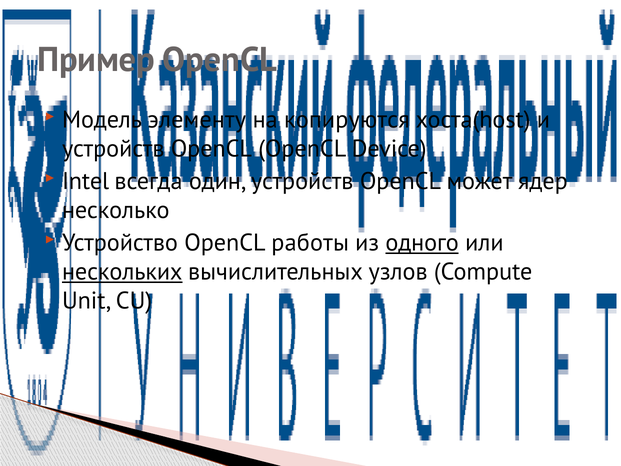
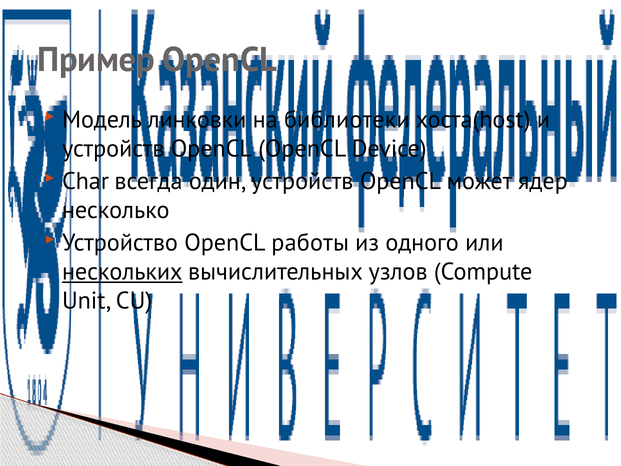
элементу: элементу -> линковки (197, 120)
копируются: копируются -> библиотеки (347, 120)
Intel: Intel -> Char (85, 181)
одного underline: present -> none (422, 243)
